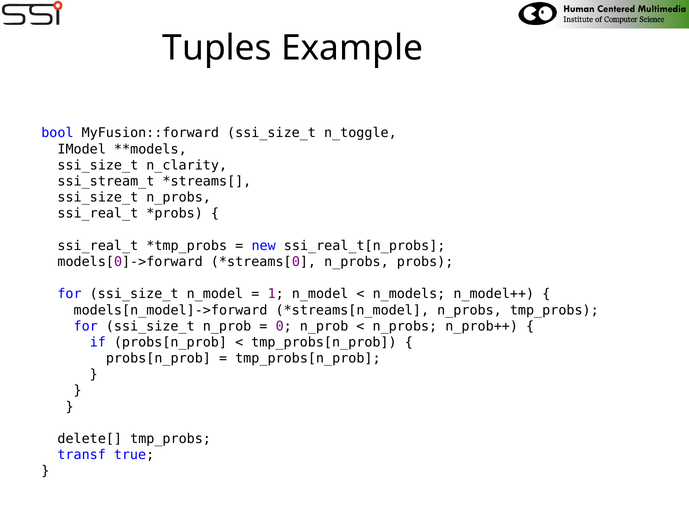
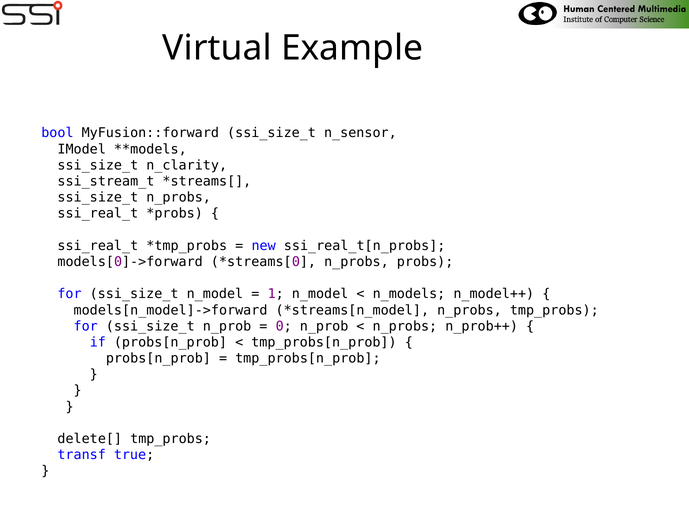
Tuples: Tuples -> Virtual (217, 48)
n_toggle: n_toggle -> n_sensor (360, 133)
